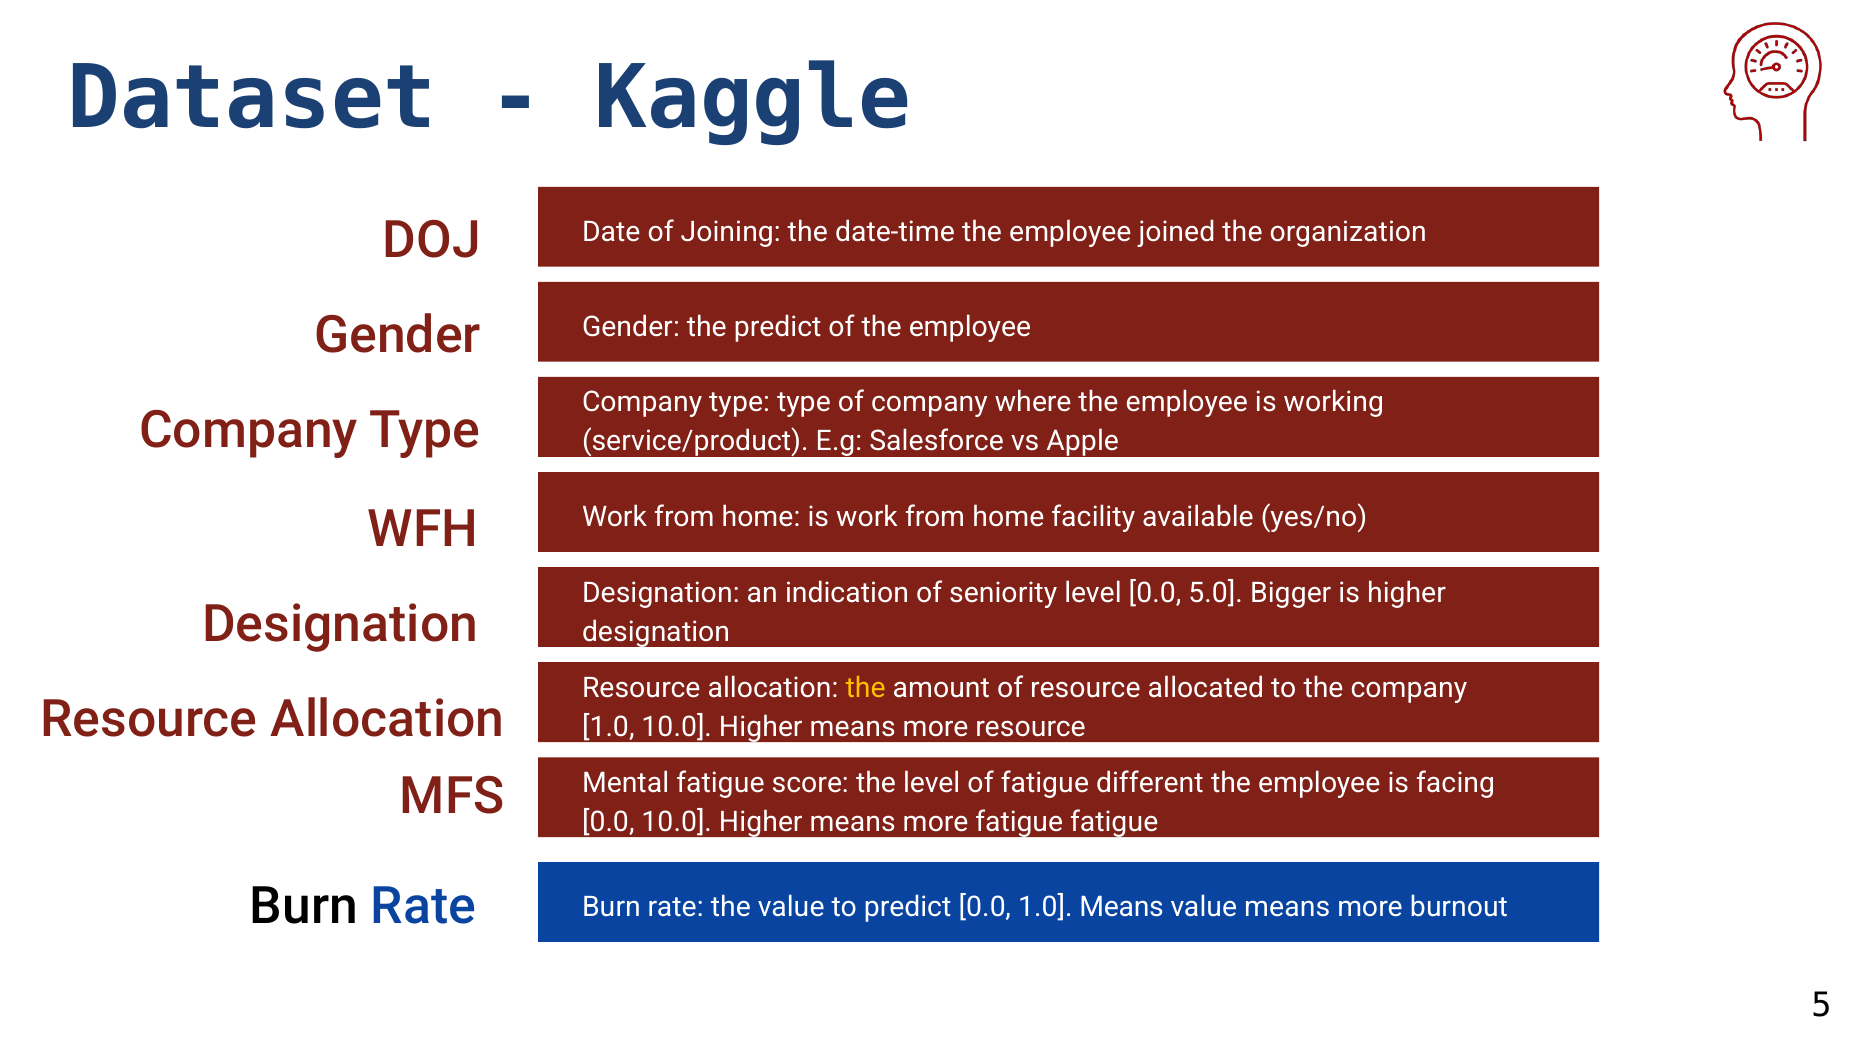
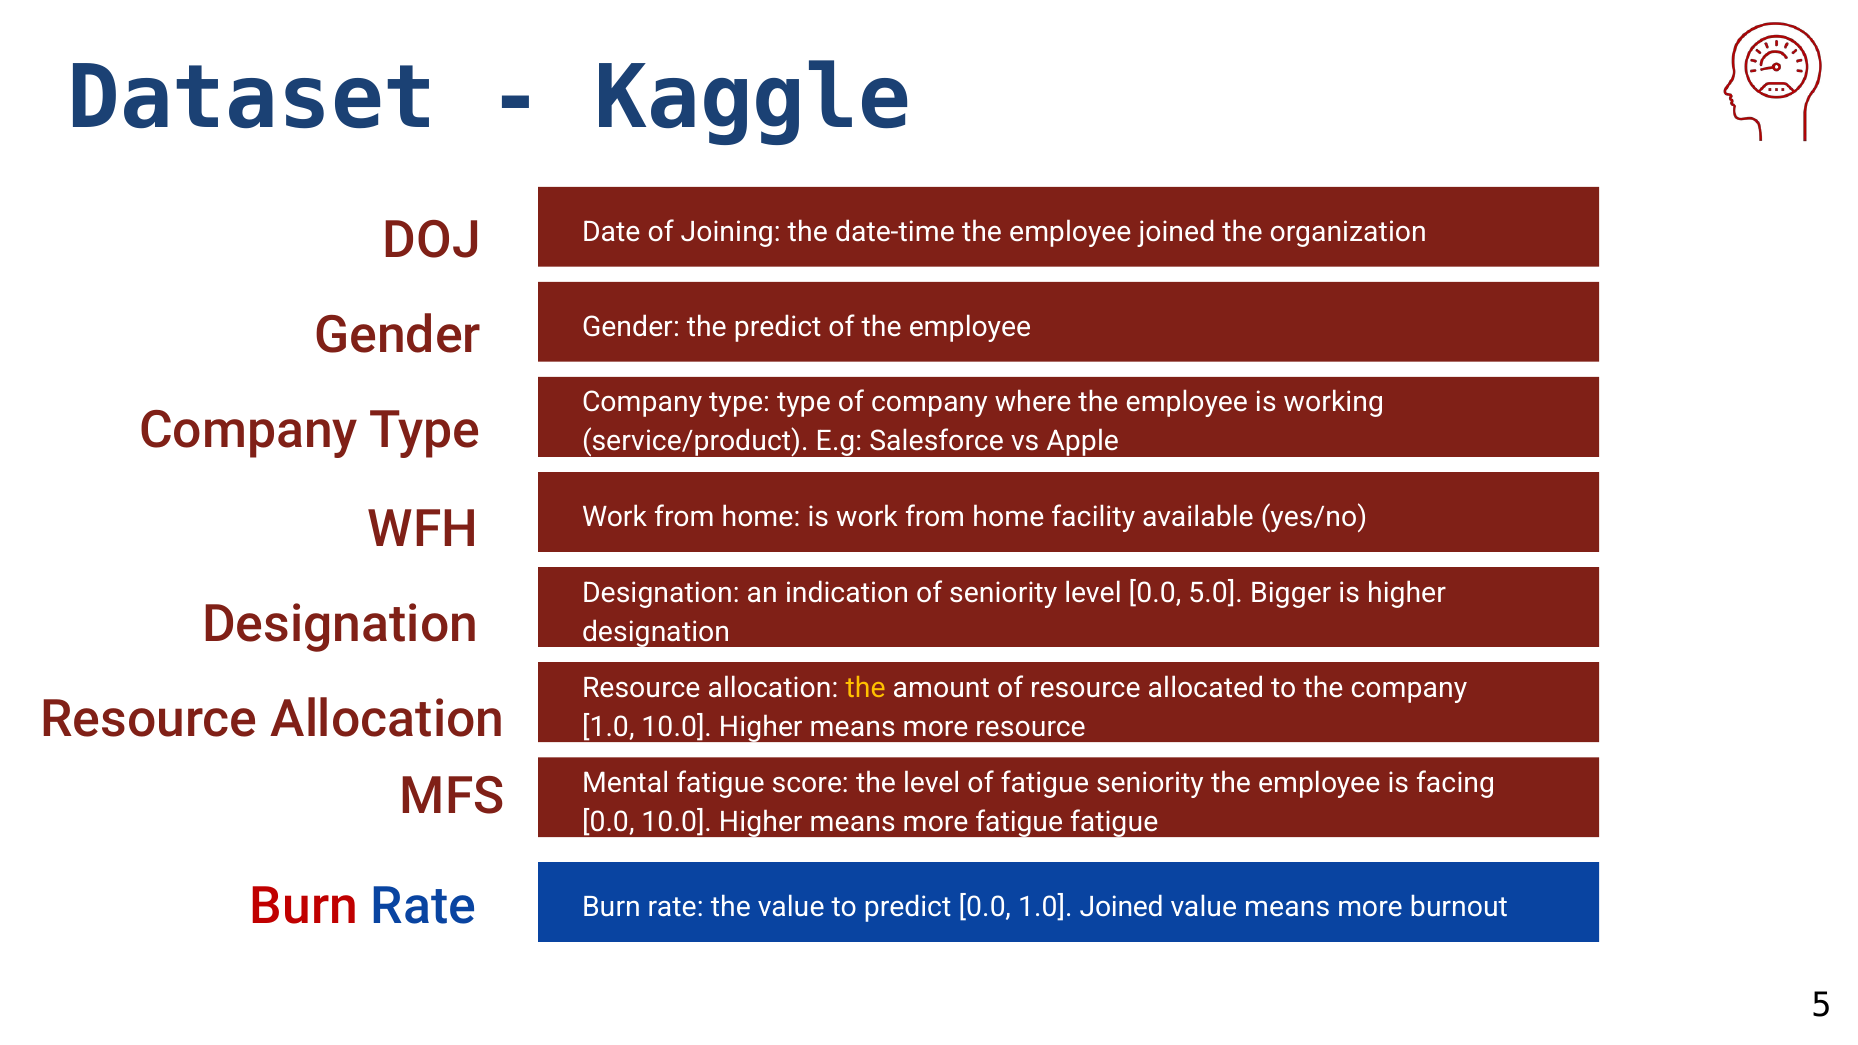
fatigue different: different -> seniority (1150, 783)
Burn colour: black -> red (304, 907)
1.0 Means: Means -> Joined (1122, 907)
